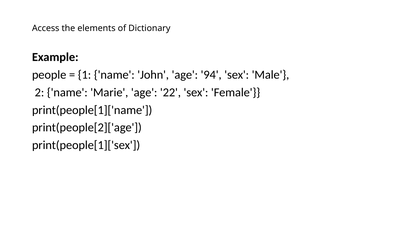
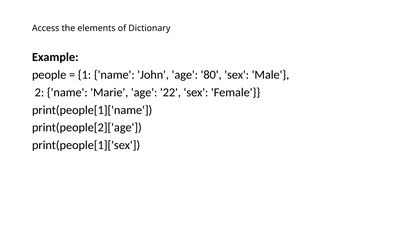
94: 94 -> 80 (211, 75)
